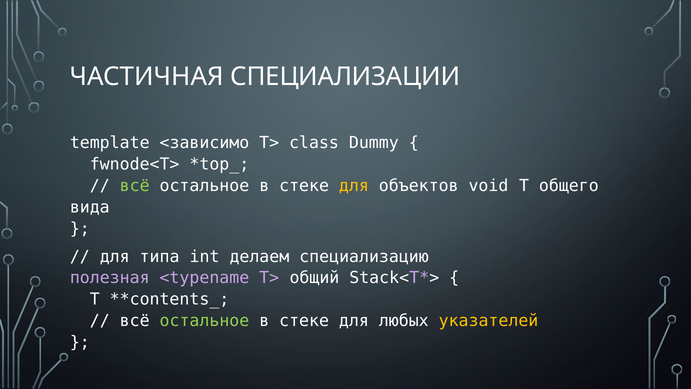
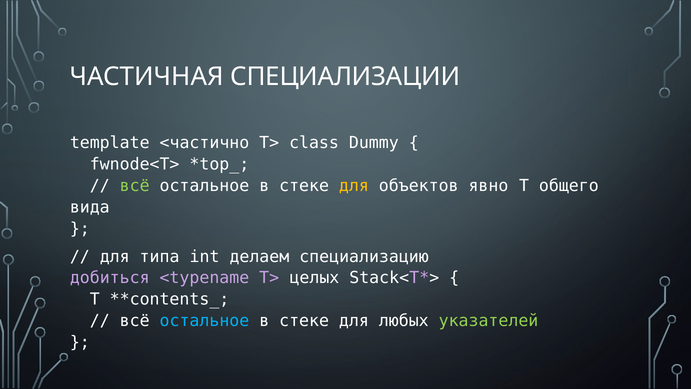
<зависимо: <зависимо -> <частично (204, 143)
void: void -> явно (488, 186)
полезная: полезная -> добиться (110, 278)
общий: общий -> целых (314, 278)
остальное colour: light green -> light blue (204, 321)
указателей colour: yellow -> light green (488, 321)
